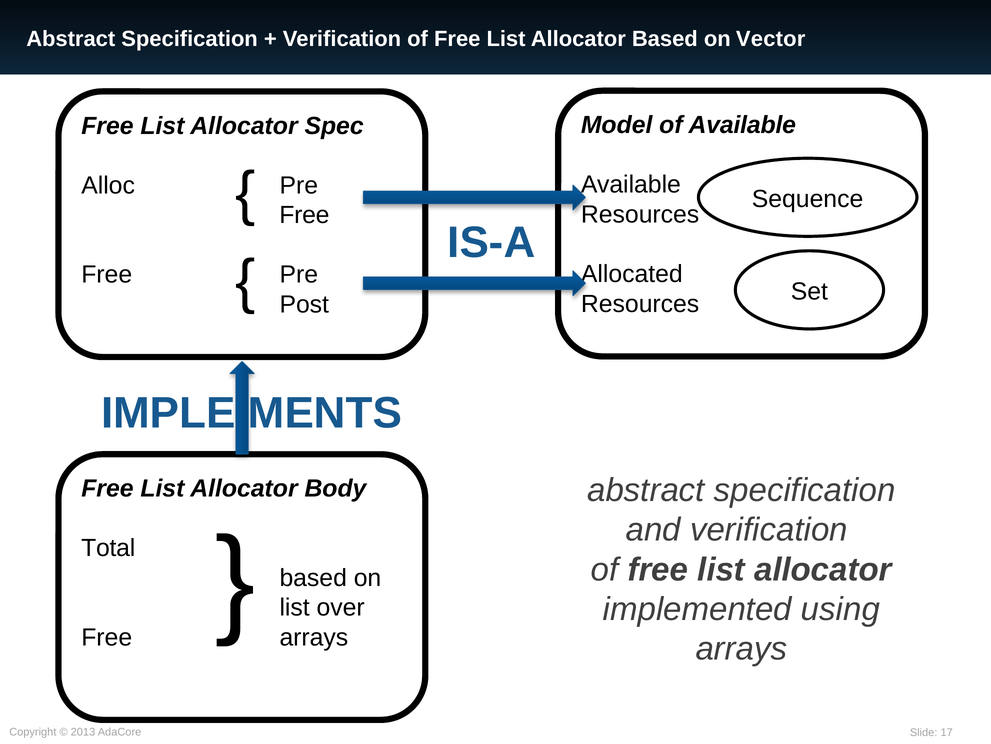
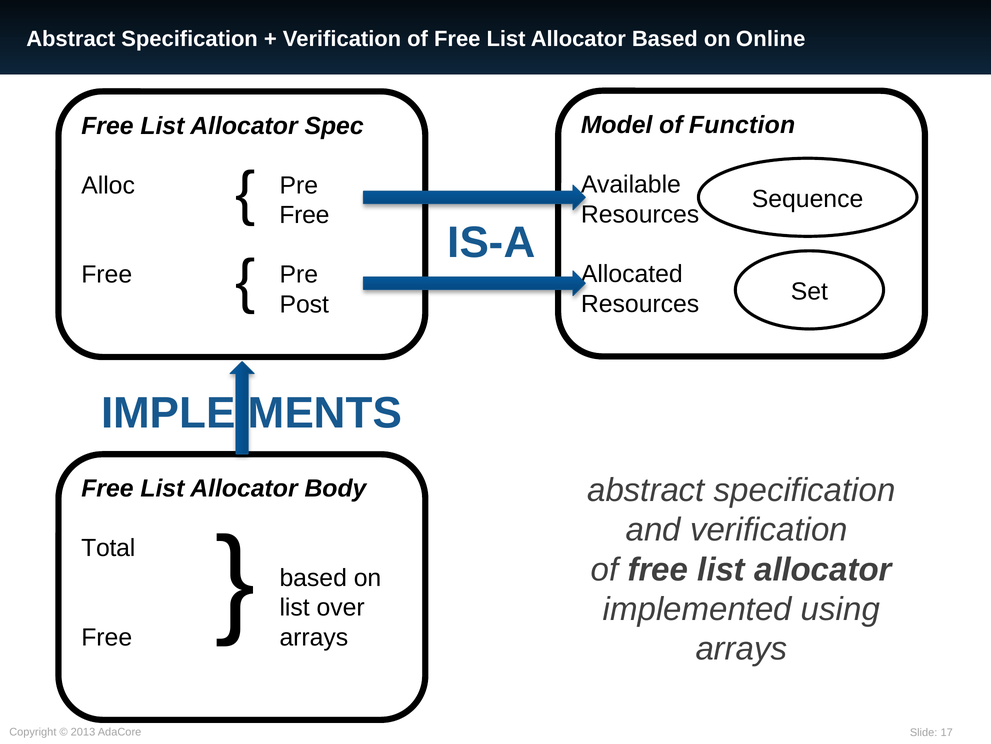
Vector: Vector -> Online (771, 39)
of Available: Available -> Function (742, 125)
